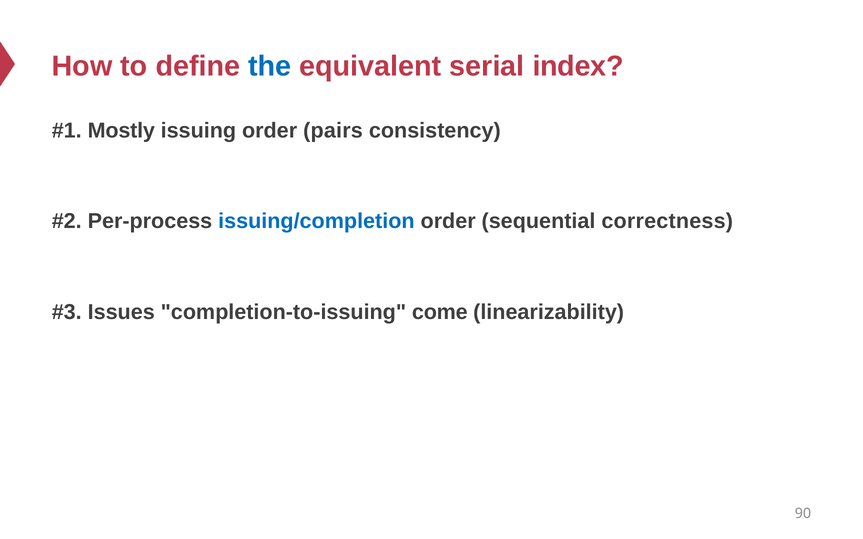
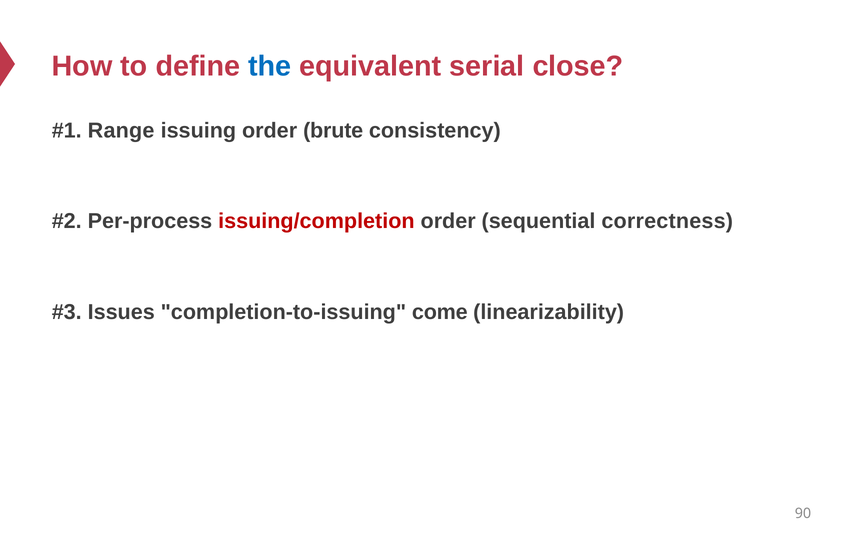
index: index -> close (578, 66)
Mostly: Mostly -> Range (121, 131)
pairs: pairs -> brute (333, 131)
issuing/completion colour: blue -> red (316, 221)
